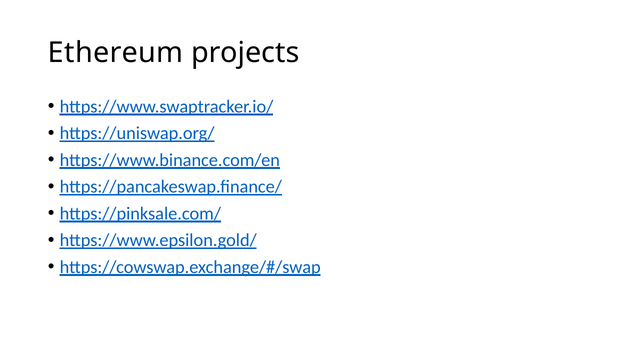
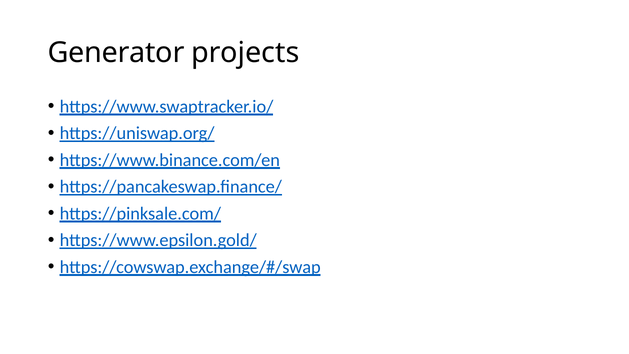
Ethereum: Ethereum -> Generator (116, 53)
